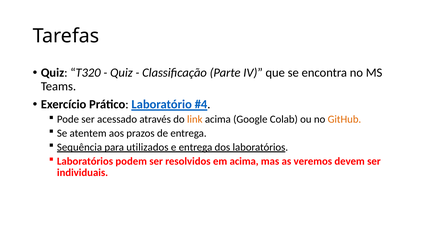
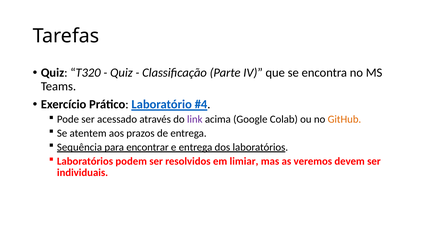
link colour: orange -> purple (195, 119)
utilizados: utilizados -> encontrar (148, 147)
em acima: acima -> limiar (244, 161)
